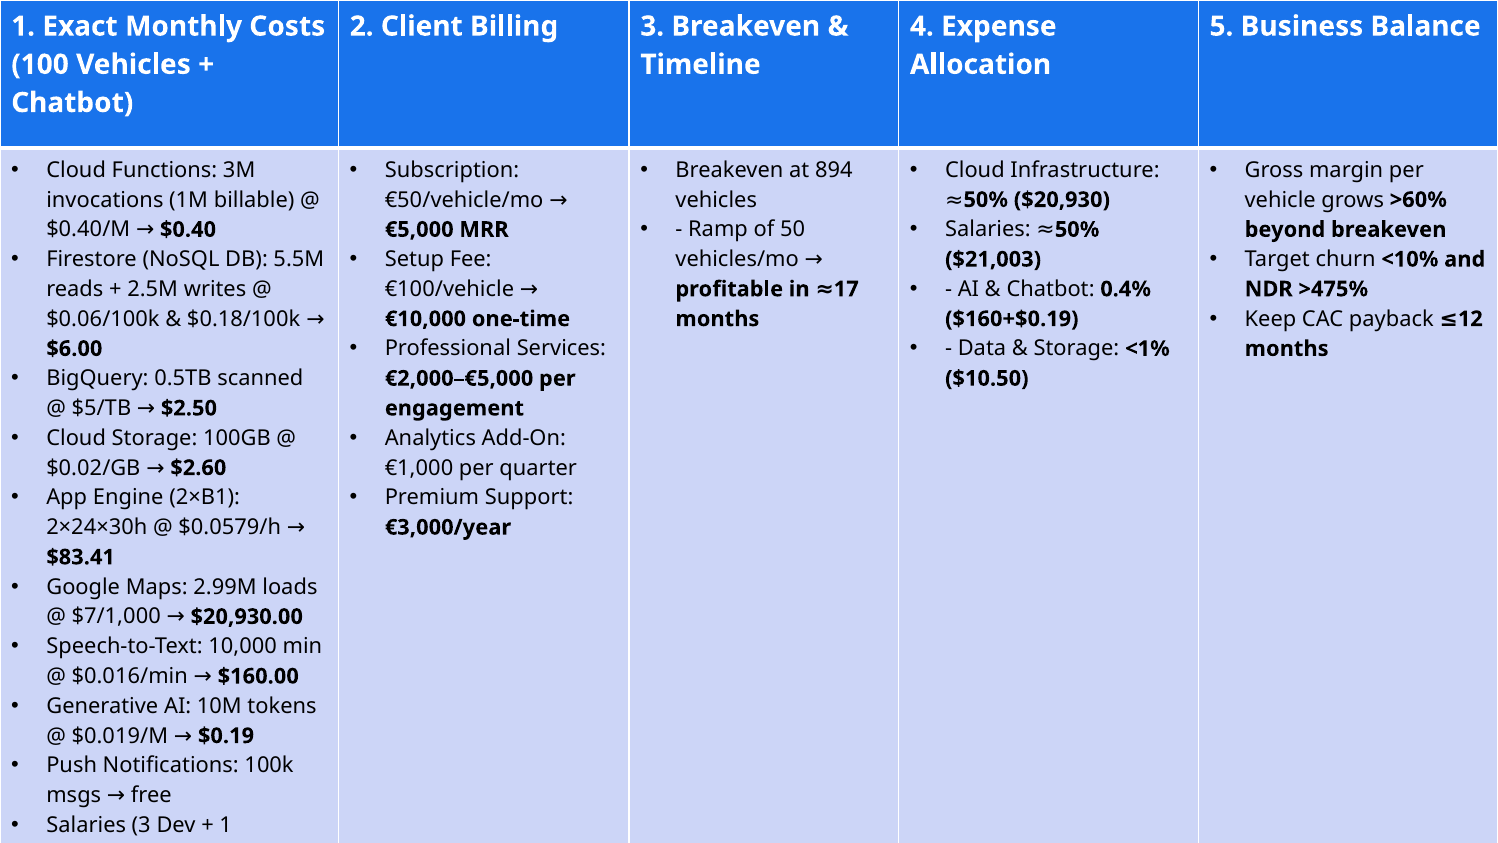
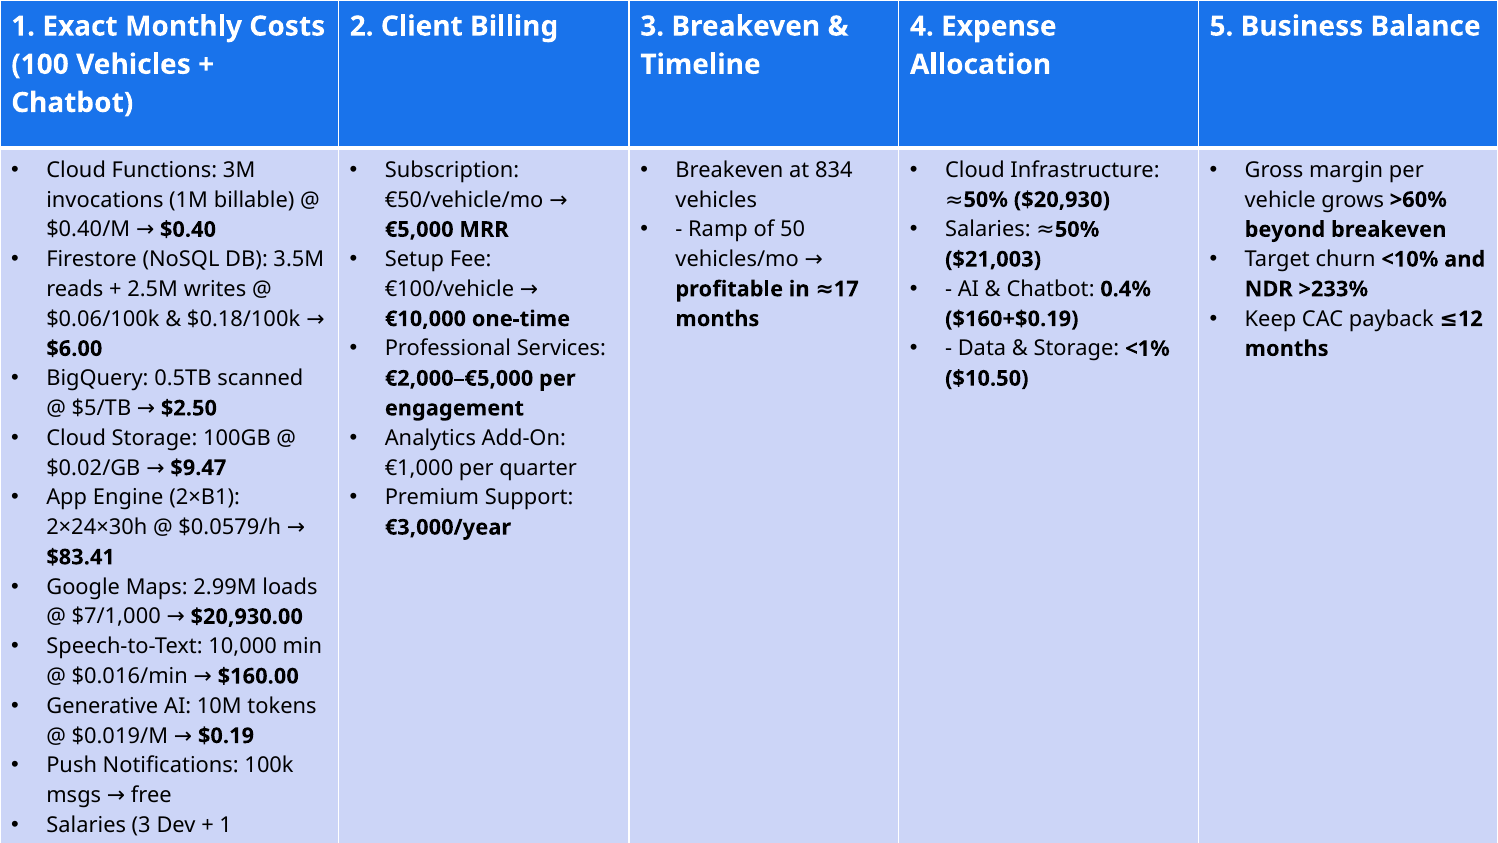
894: 894 -> 834 (834, 170)
5.5M: 5.5M -> 3.5M (299, 259)
>475%: >475% -> >233% (1333, 289)
$2.60: $2.60 -> $9.47 (198, 468)
